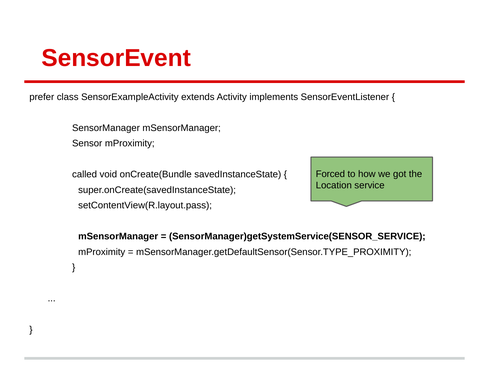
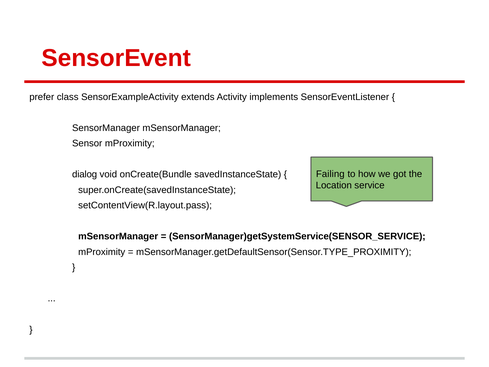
Forced: Forced -> Failing (330, 174)
called: called -> dialog (85, 174)
